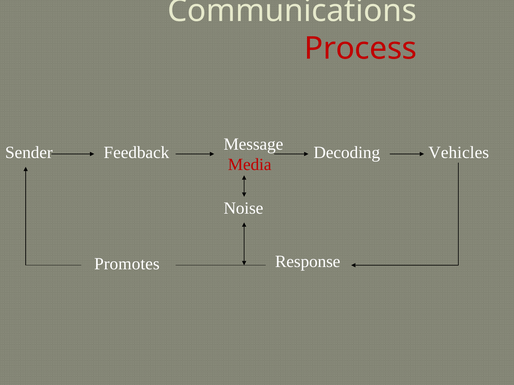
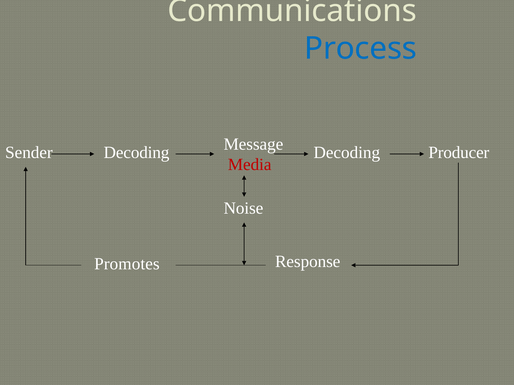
Process colour: red -> blue (361, 48)
Sender Feedback: Feedback -> Decoding (137, 153)
Vehicles: Vehicles -> Producer (459, 153)
